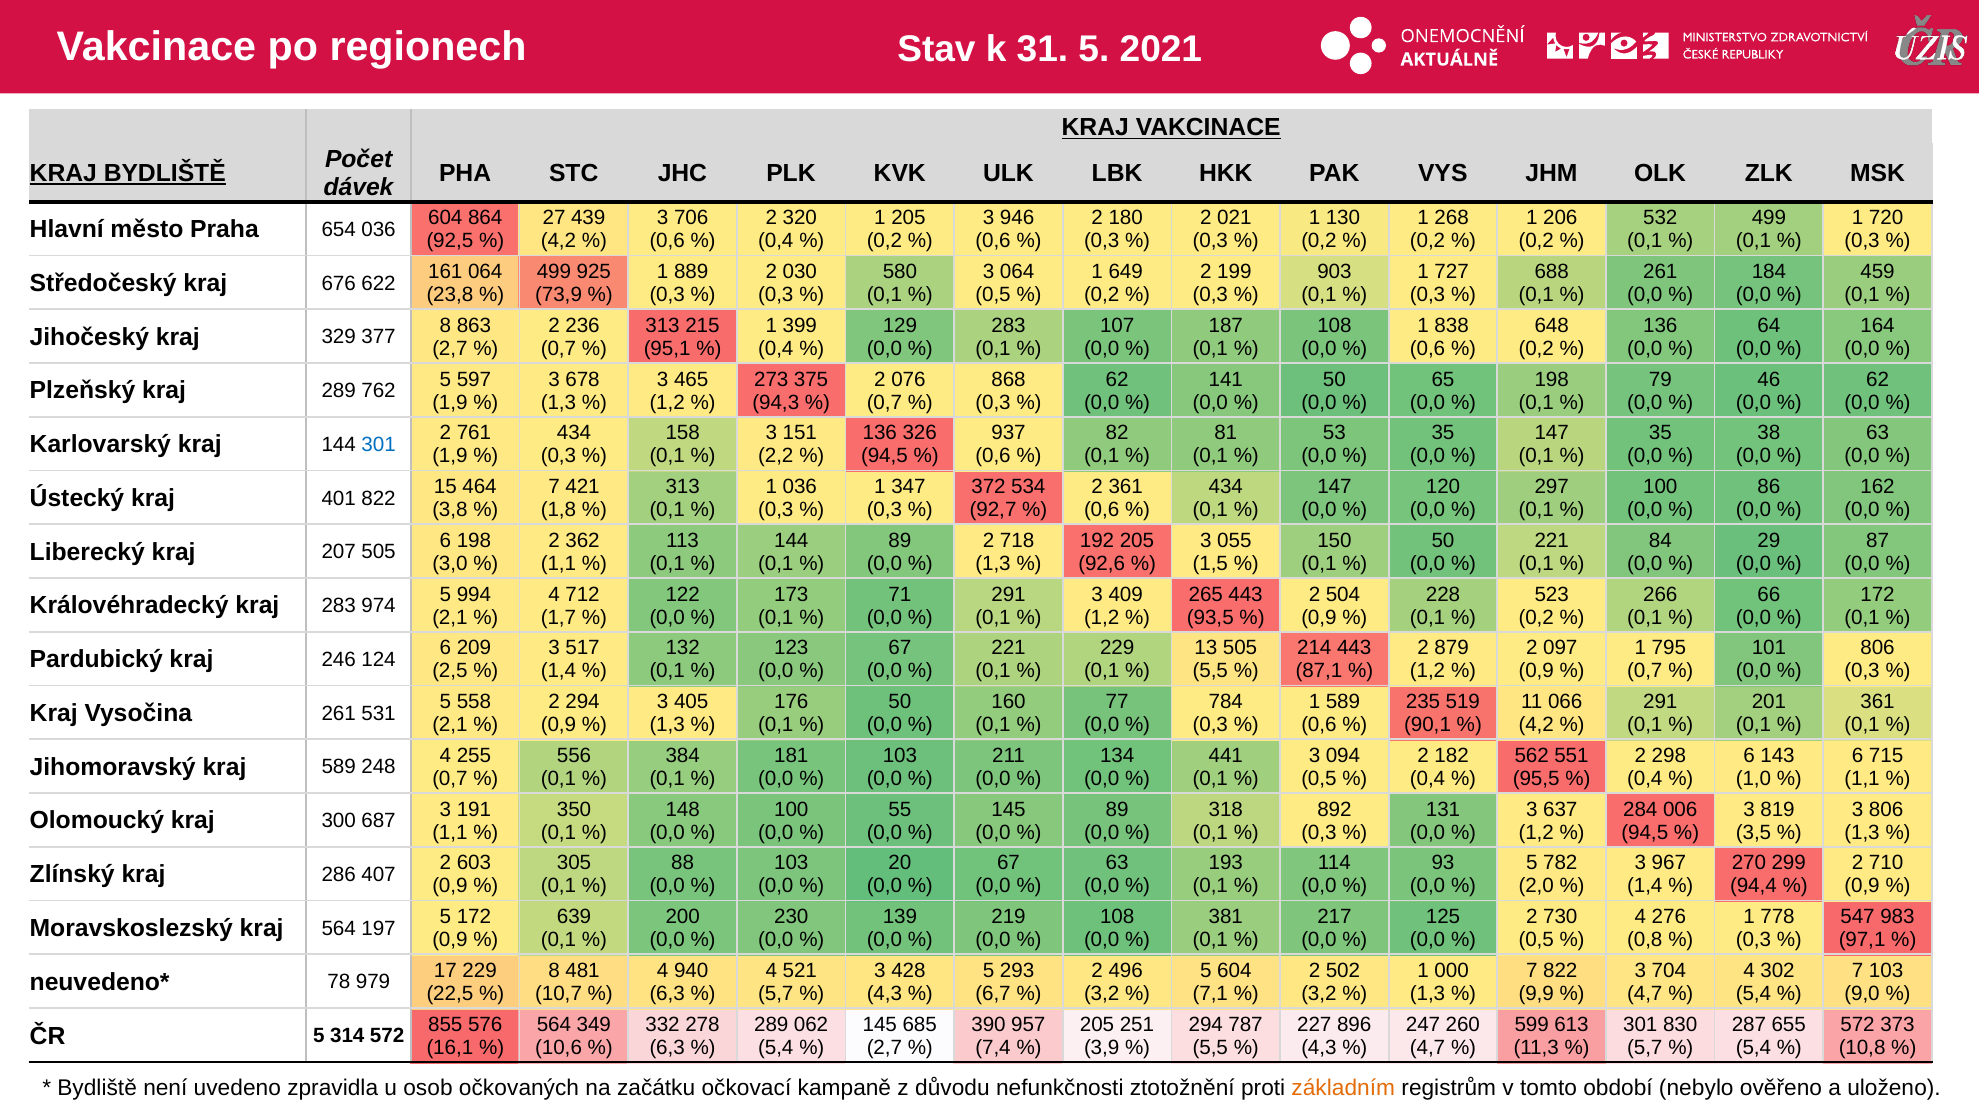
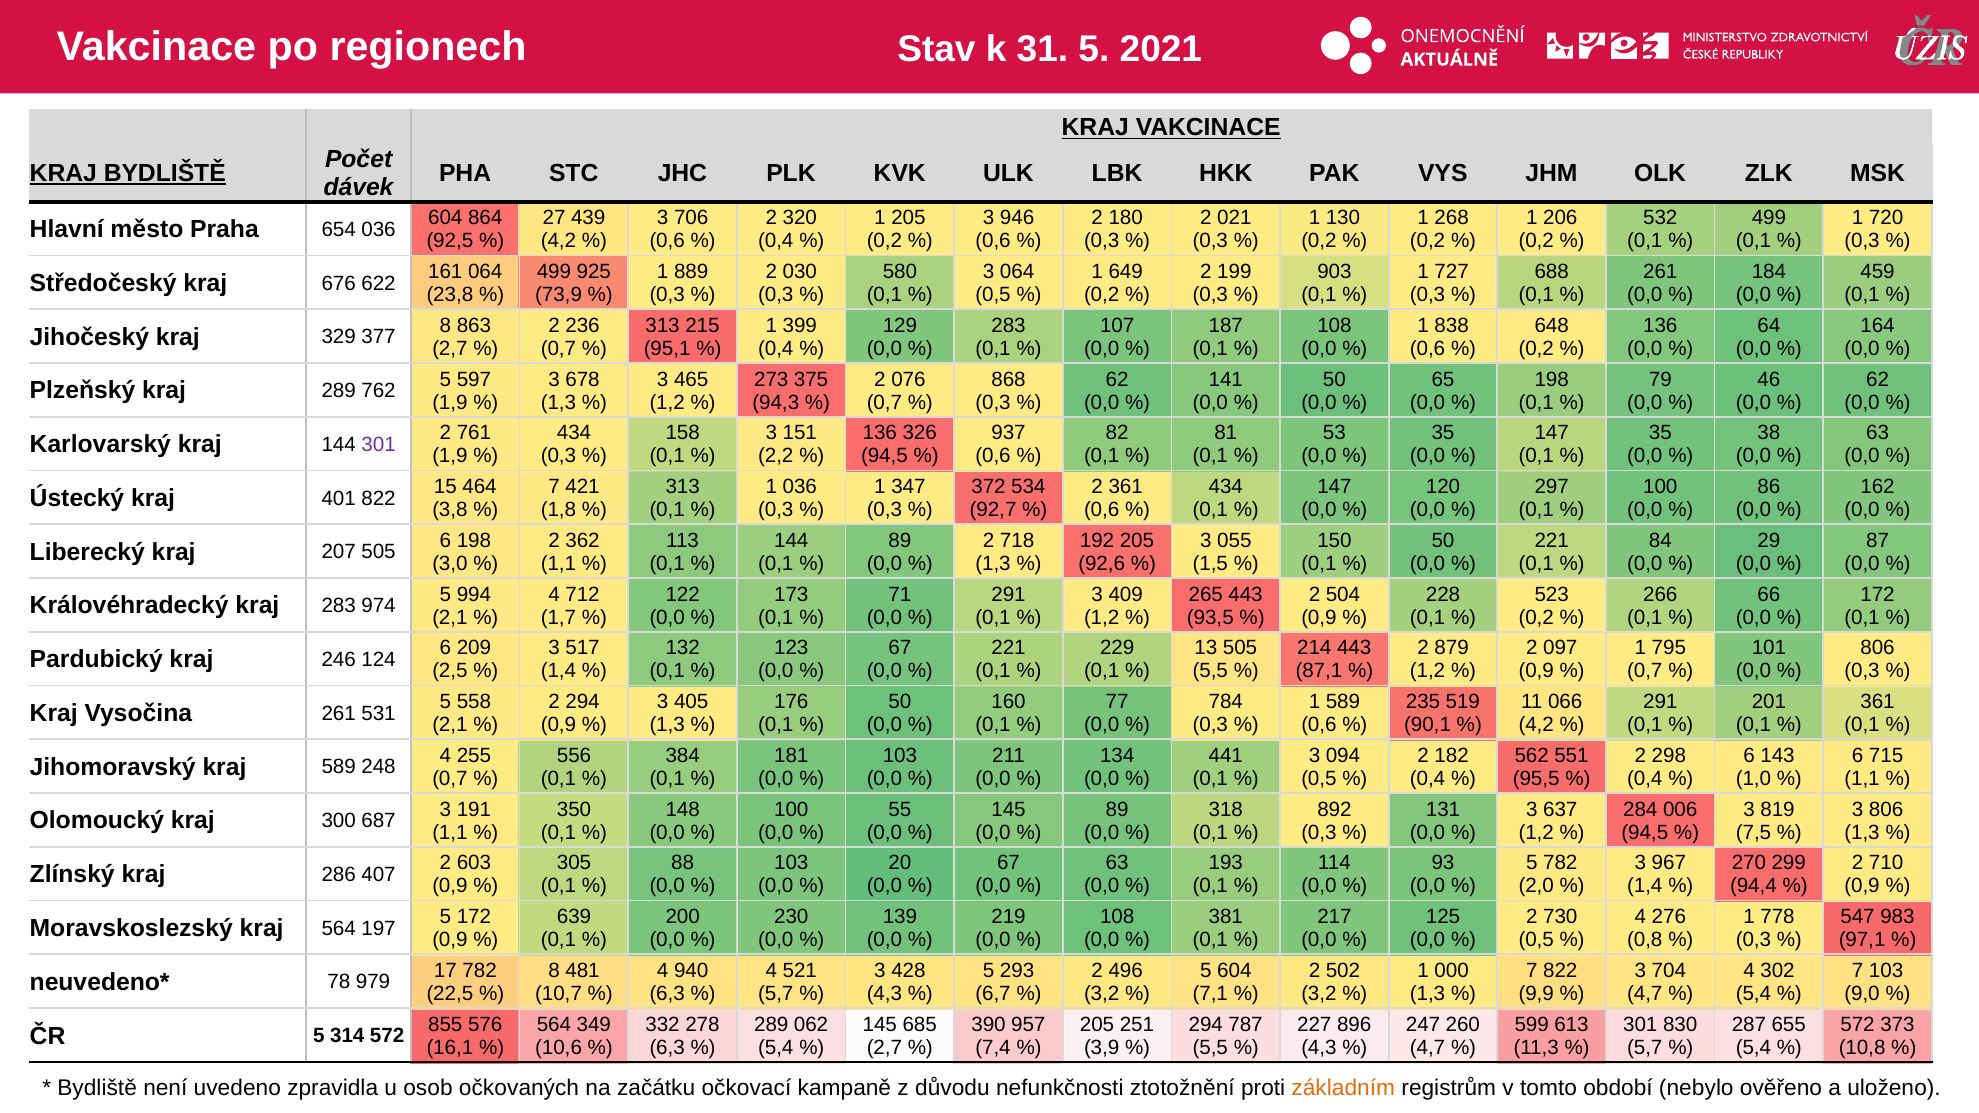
301 colour: blue -> purple (379, 445)
3,5: 3,5 -> 7,5 (1753, 833)
17 229: 229 -> 782 (480, 971)
